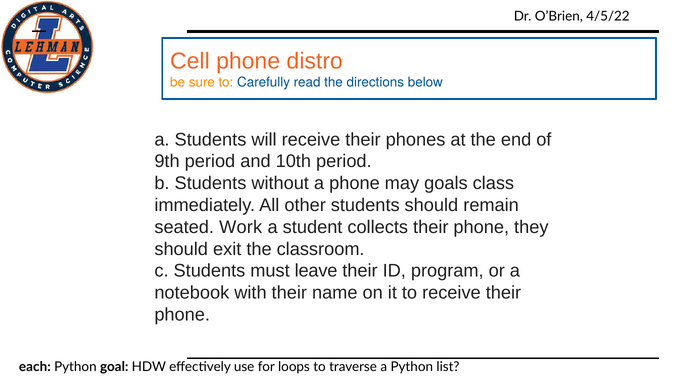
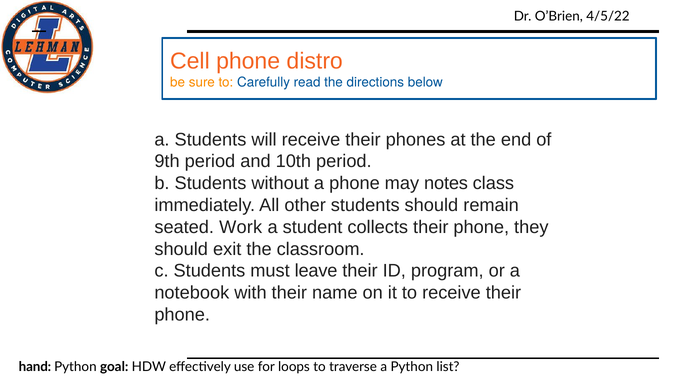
goals: goals -> notes (446, 183)
each: each -> hand (35, 367)
